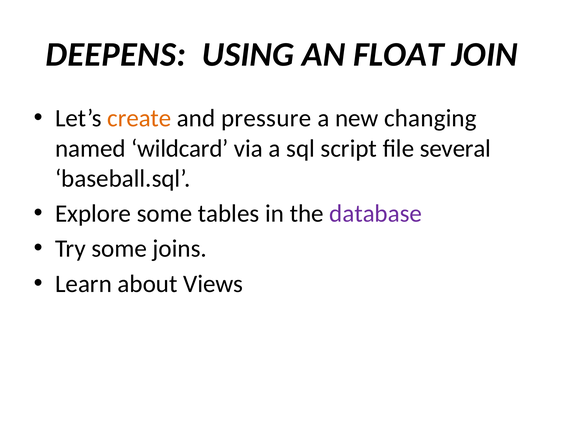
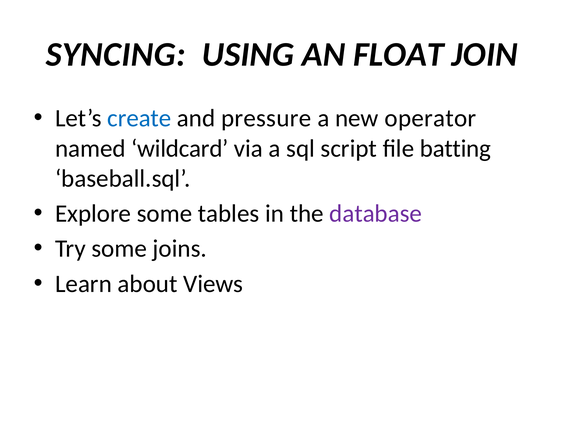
DEEPENS: DEEPENS -> SYNCING (116, 55)
create colour: orange -> blue (139, 118)
changing: changing -> operator (430, 118)
several: several -> batting (455, 148)
